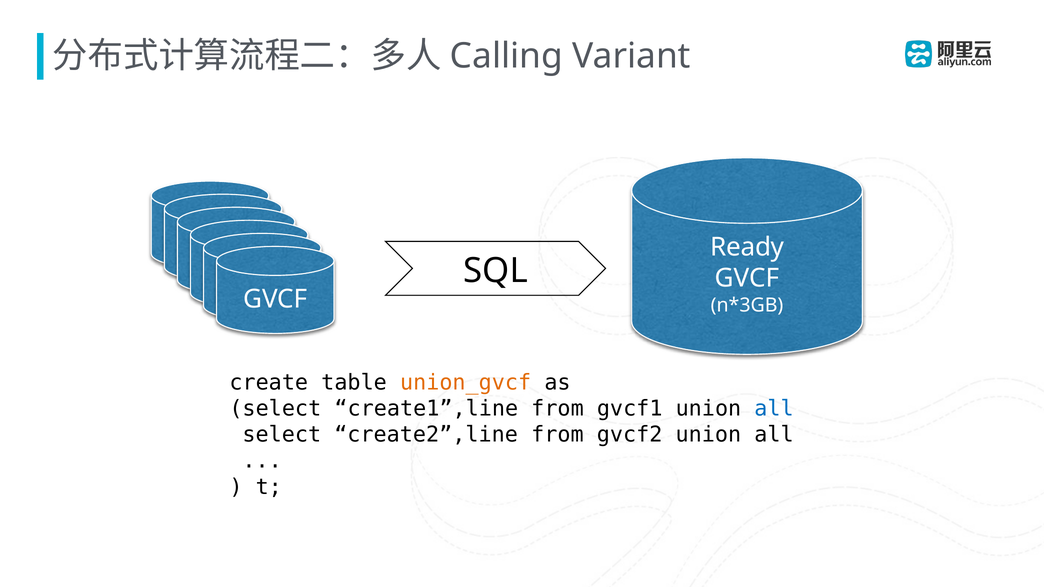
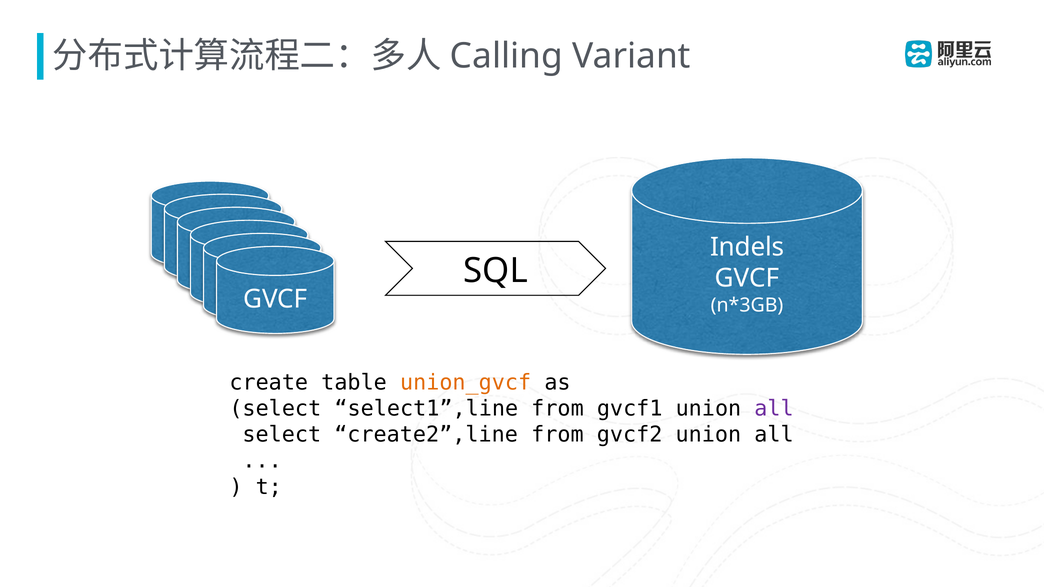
Ready: Ready -> Indels (747, 247)
create1”,line: create1”,line -> select1”,line (426, 409)
all colour: blue -> purple (774, 409)
